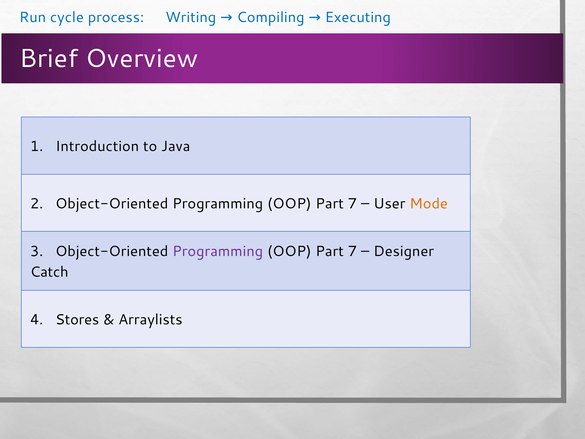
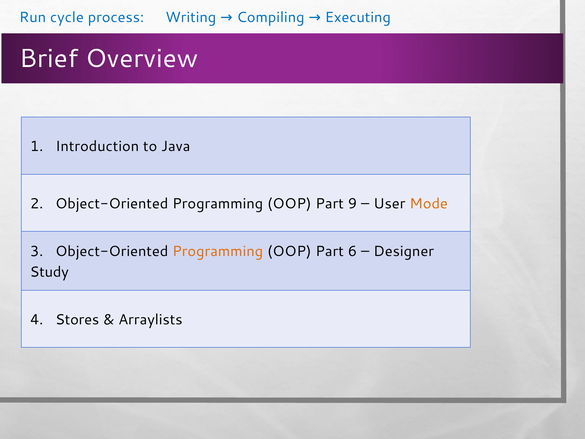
7: 7 -> 9 (352, 204)
Programming colour: purple -> orange (218, 251)
7: 7 -> 6 (352, 251)
Catch: Catch -> Study (49, 272)
